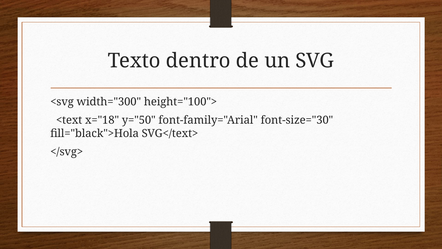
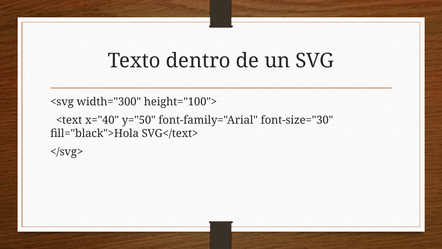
x="18: x="18 -> x="40 (102, 120)
